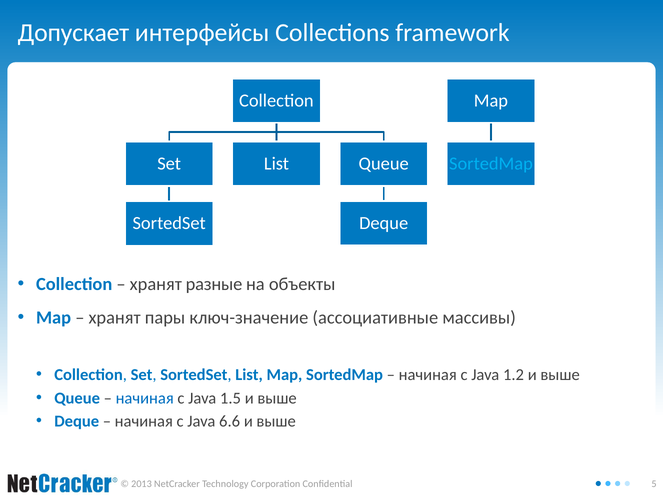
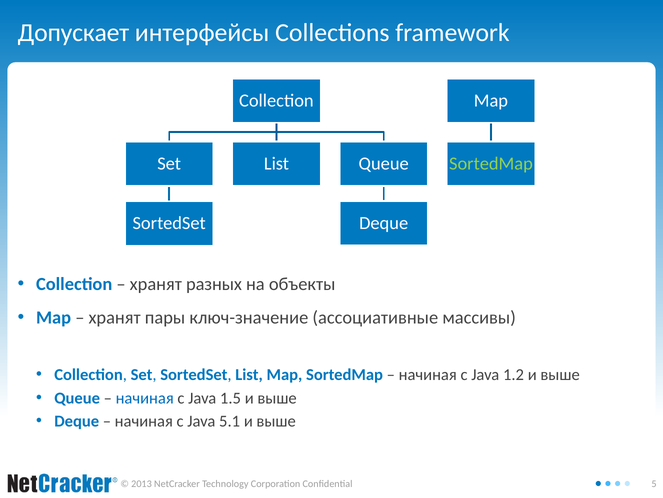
SortedMap colour: light blue -> light green (491, 163)
разные: разные -> разных (214, 284)
6.6: 6.6 -> 5.1 (230, 421)
